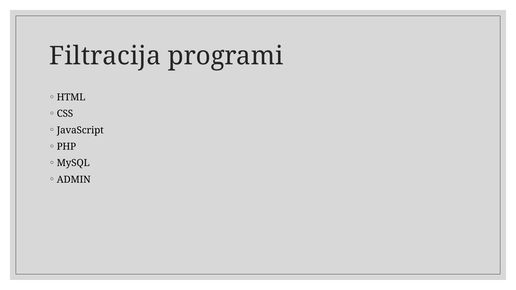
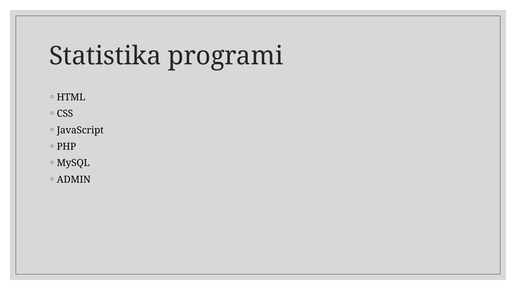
Filtracija: Filtracija -> Statistika (105, 56)
